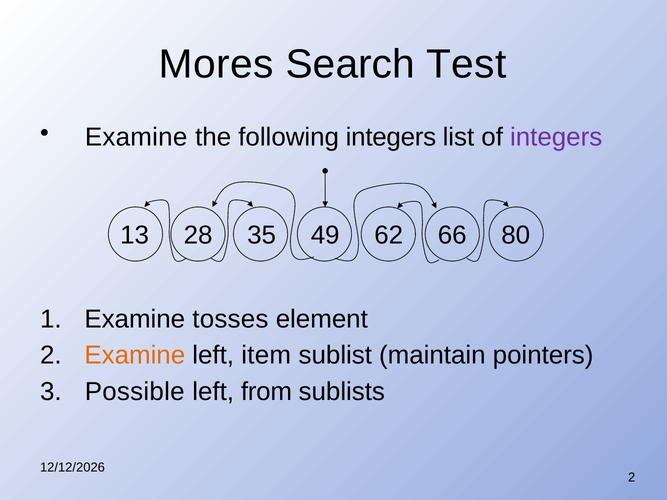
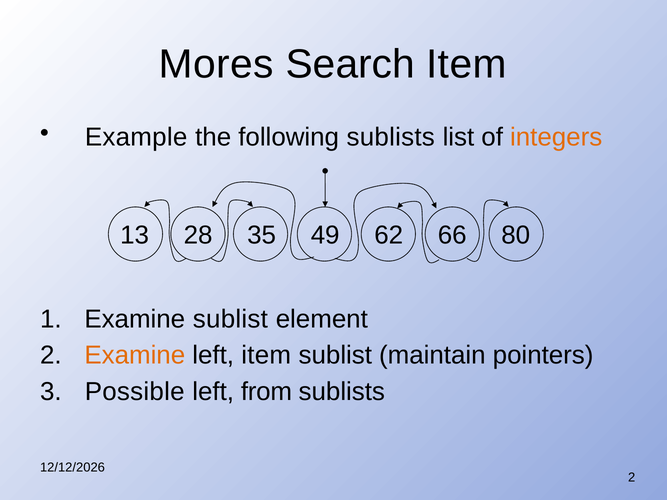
Search Test: Test -> Item (466, 65)
Examine: Examine -> Example (136, 137)
following integers: integers -> sublists (391, 137)
integers colour: purple -> orange (556, 137)
Examine tosses: tosses -> sublist (230, 319)
